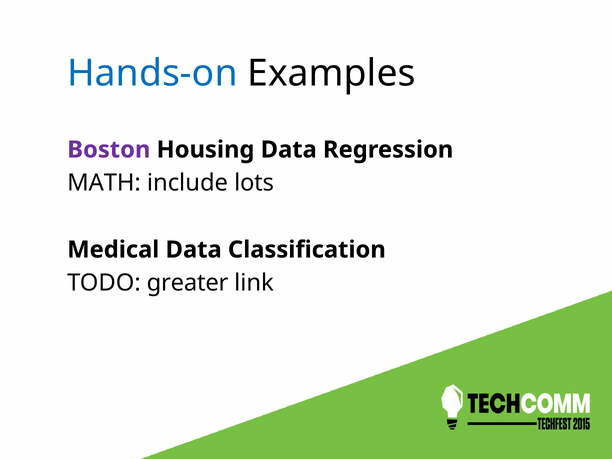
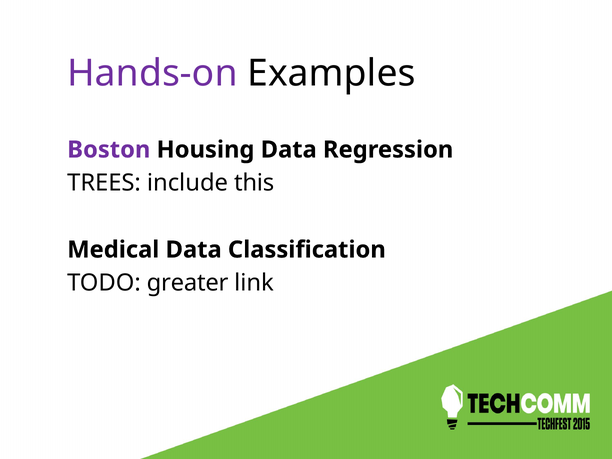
Hands-on colour: blue -> purple (152, 73)
MATH: MATH -> TREES (104, 183)
lots: lots -> this (254, 183)
